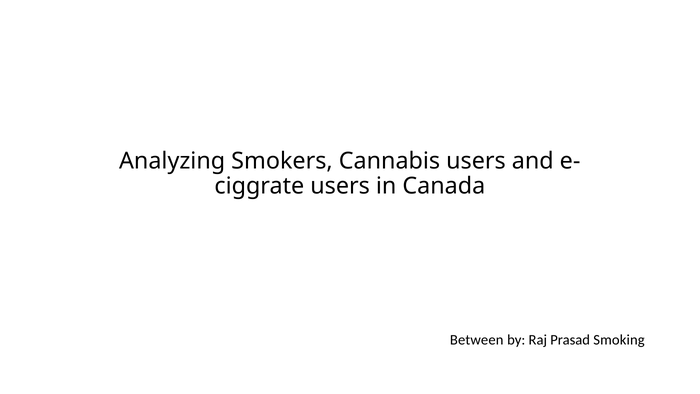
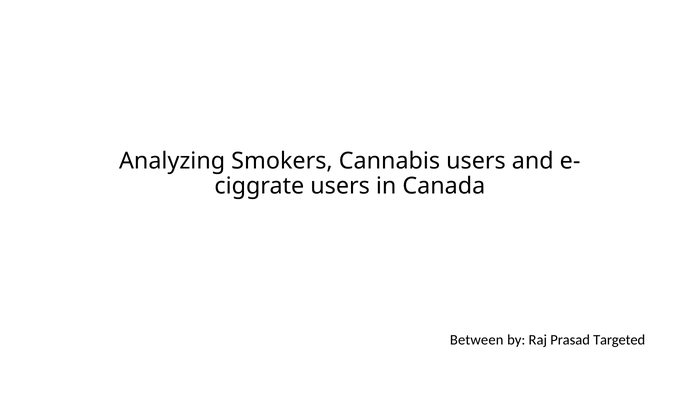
Smoking: Smoking -> Targeted (619, 340)
